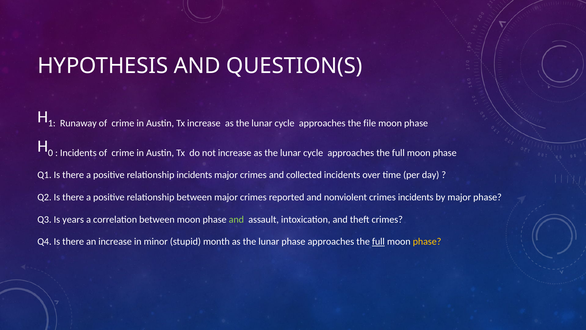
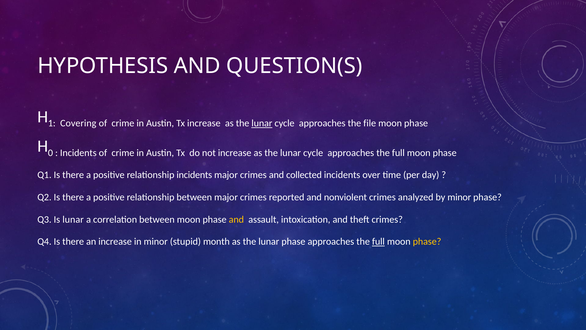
Runaway: Runaway -> Covering (78, 123)
lunar underline: none -> present (262, 123)
crimes incidents: incidents -> analyzed (416, 197)
by major: major -> minor (459, 197)
Is years: years -> lunar (73, 219)
and colour: light green -> yellow (236, 219)
